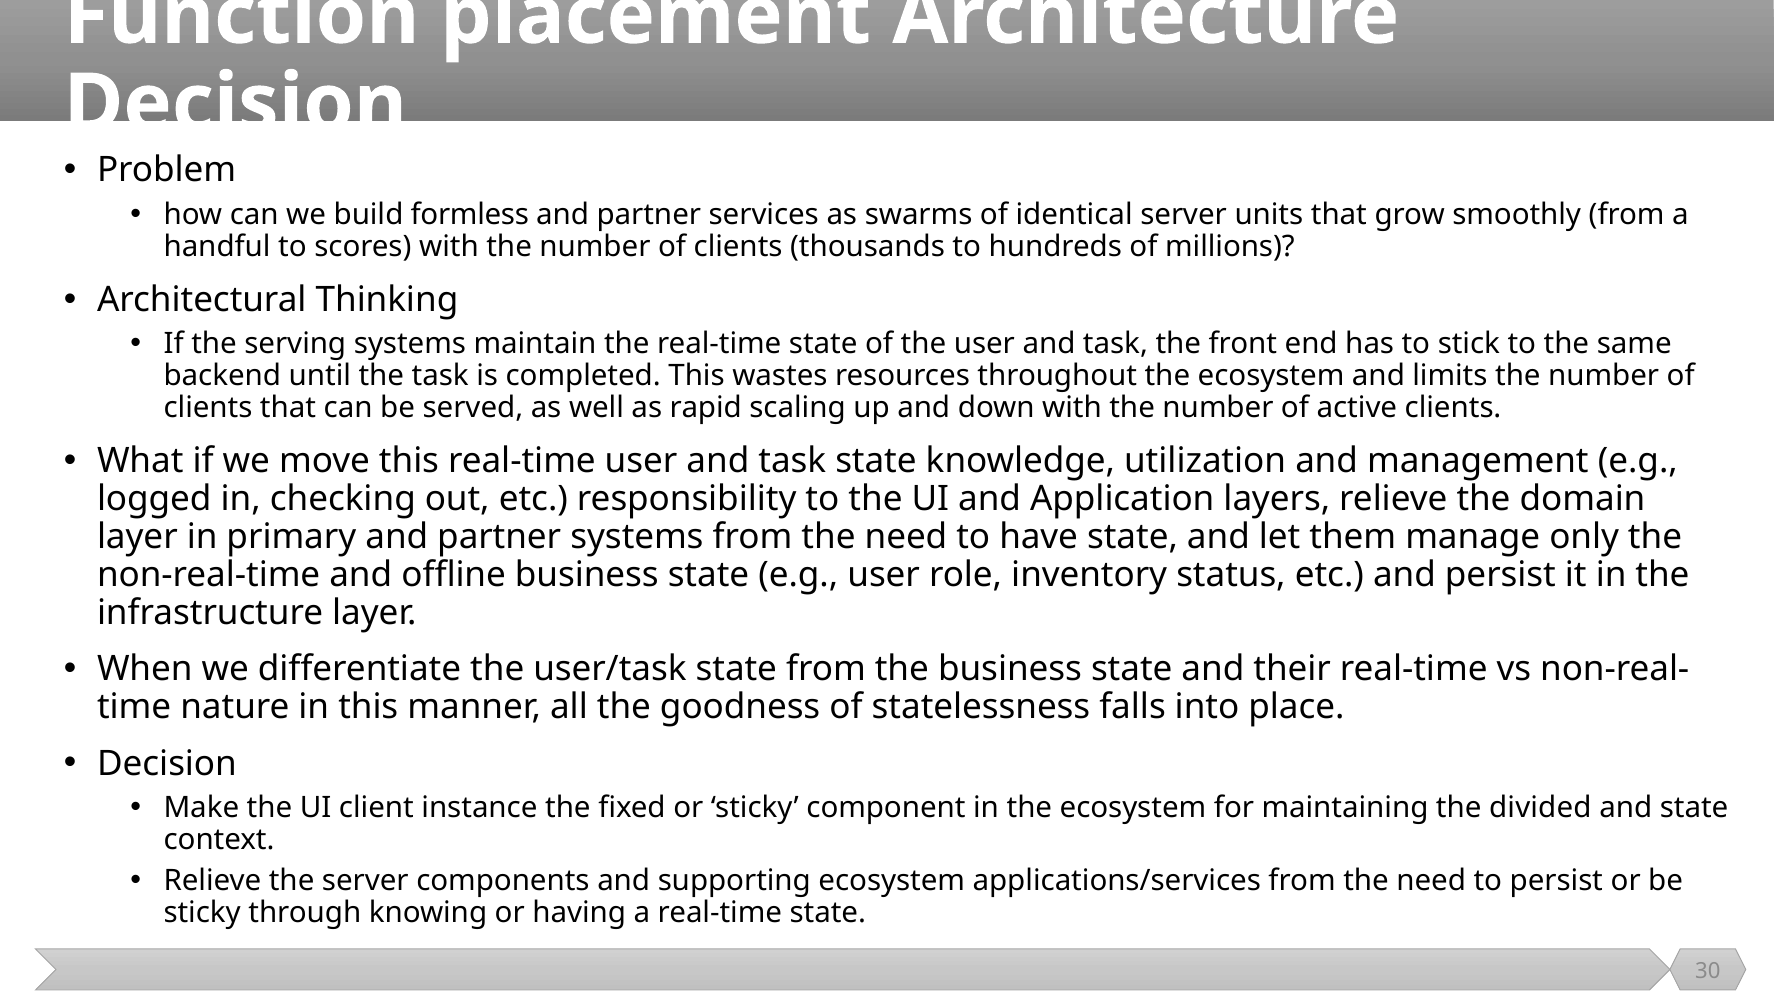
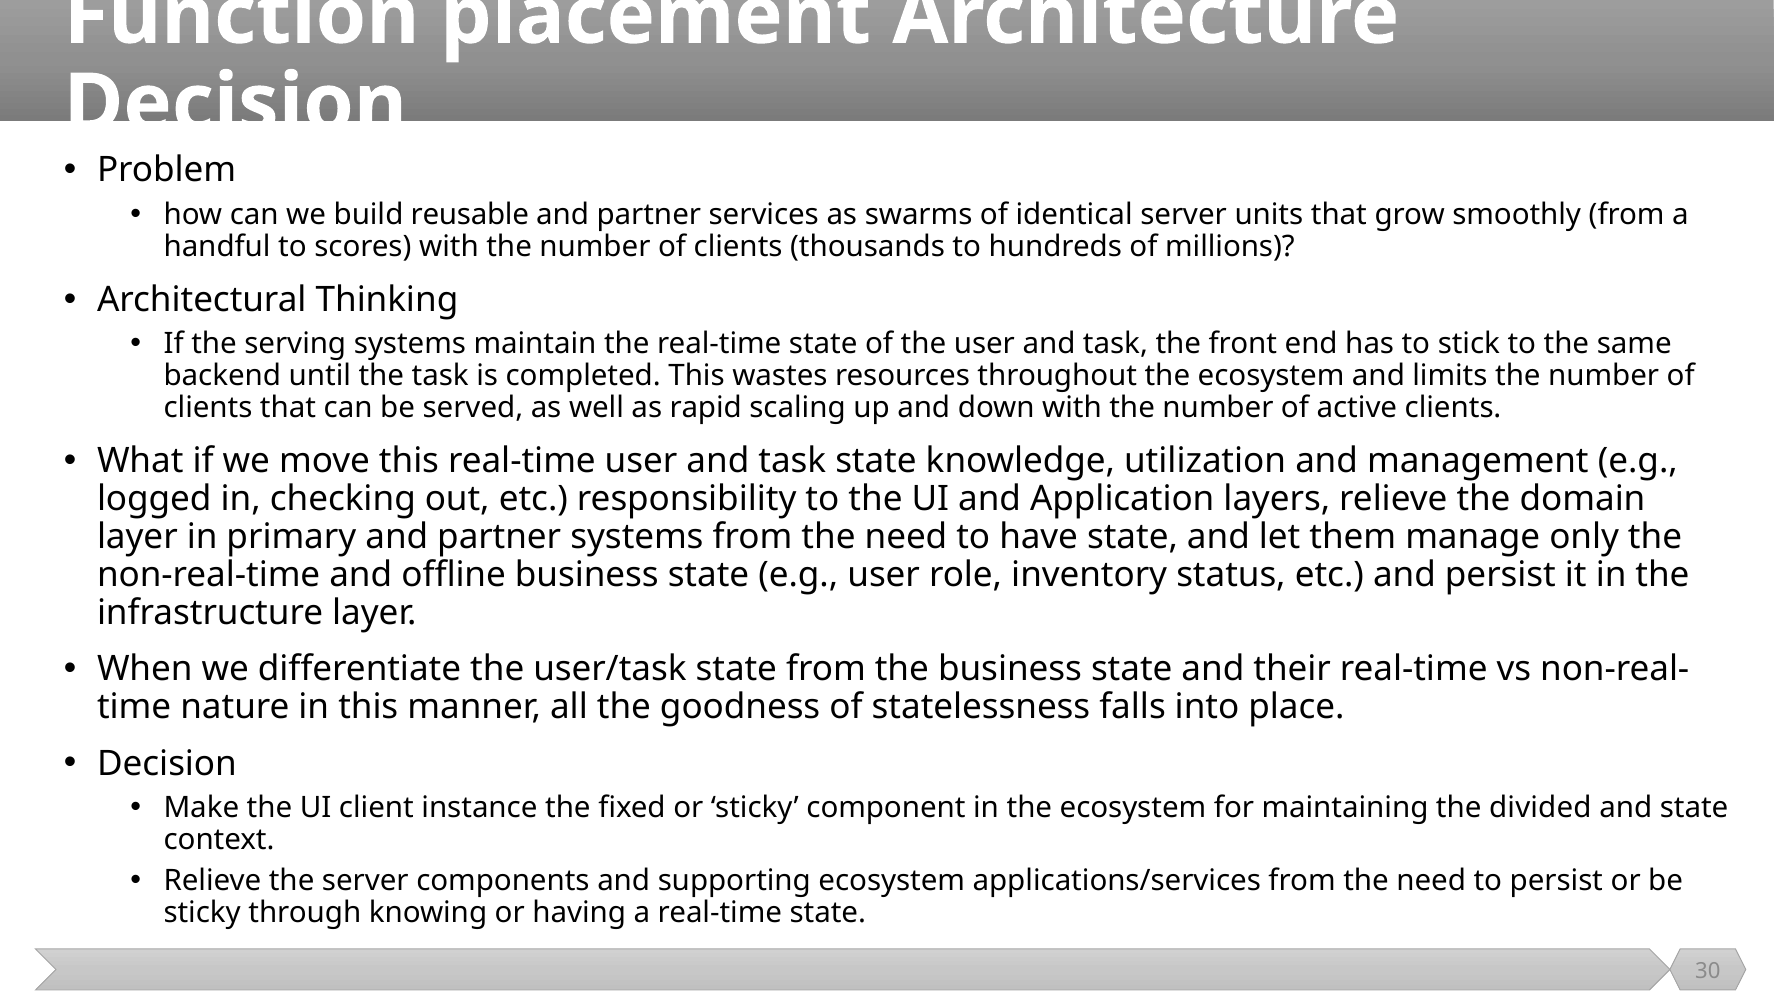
formless: formless -> reusable (470, 214)
